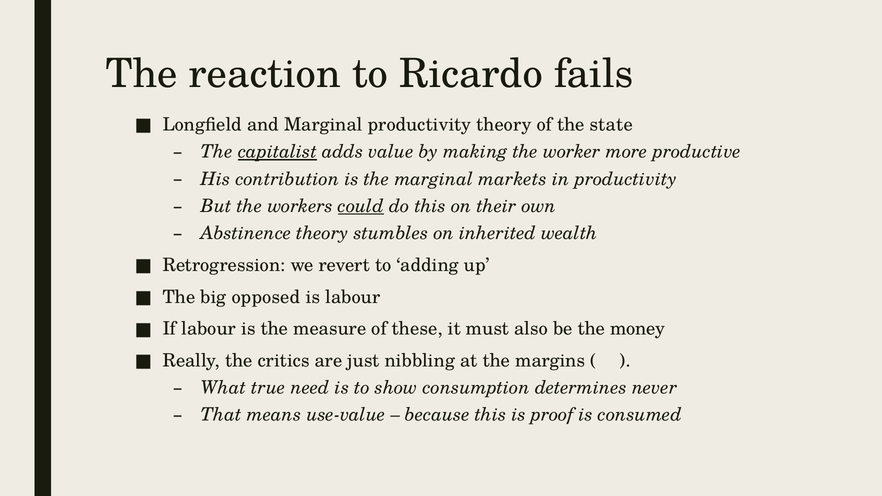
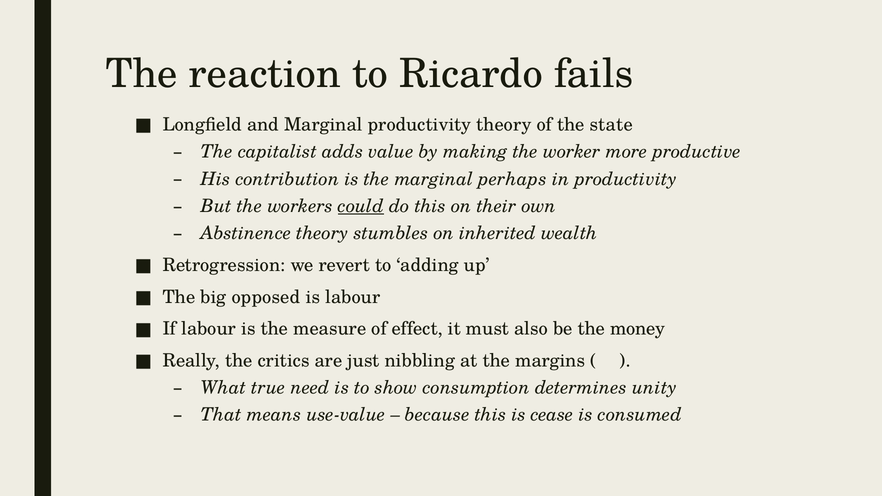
capitalist underline: present -> none (278, 152)
markets: markets -> perhaps (513, 179)
these: these -> effect (417, 329)
never: never -> unity (655, 388)
proof: proof -> cease (552, 415)
